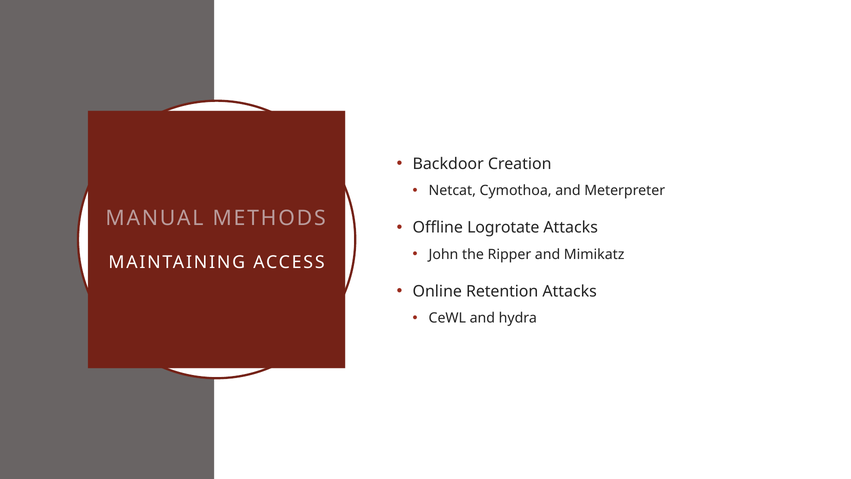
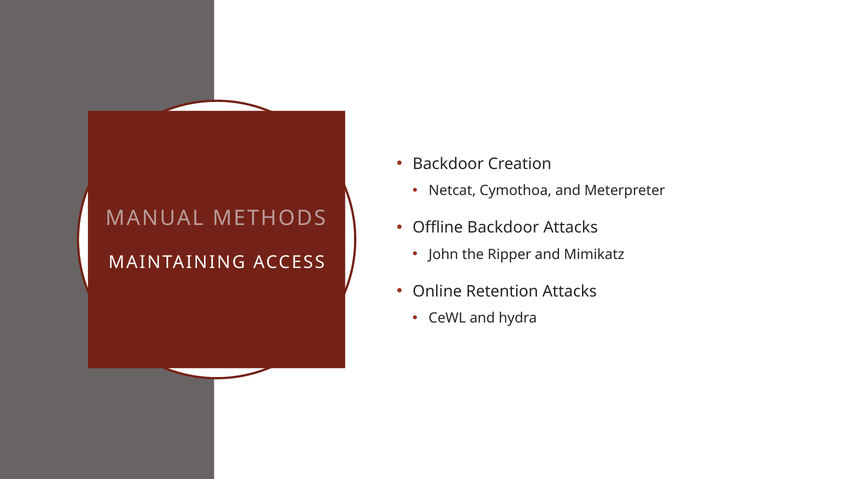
Offline Logrotate: Logrotate -> Backdoor (503, 228)
